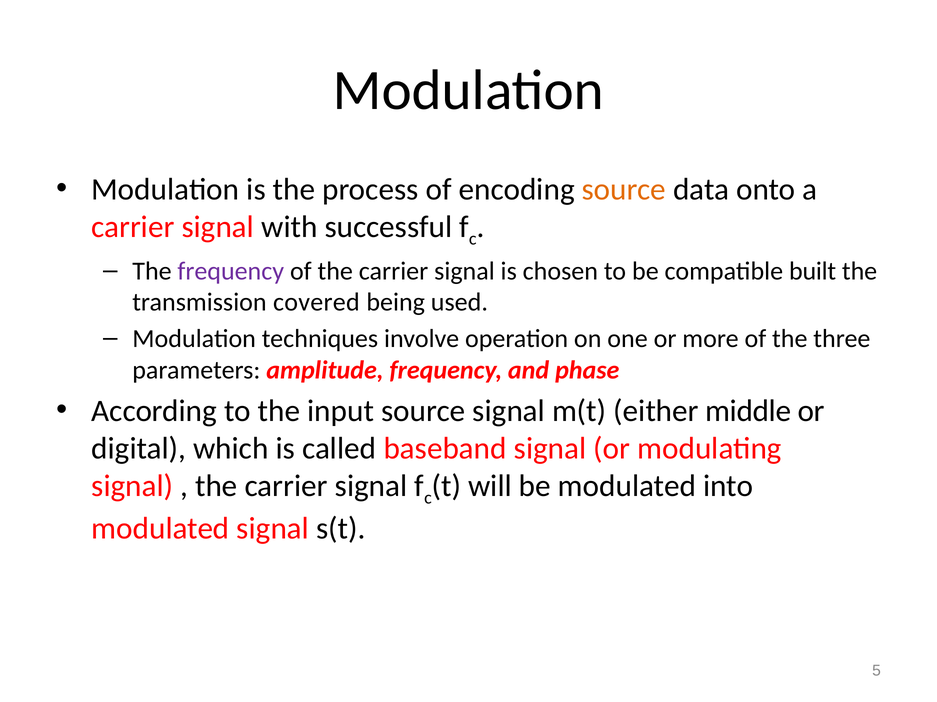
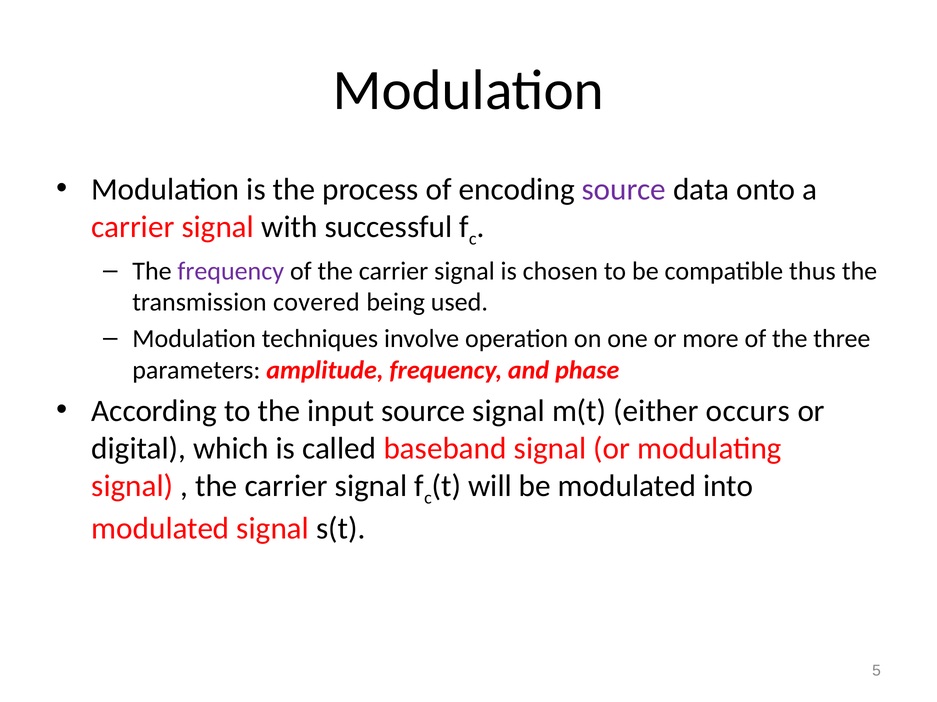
source colour: orange -> purple (624, 190)
built: built -> thus (812, 271)
middle: middle -> occurs (748, 411)
